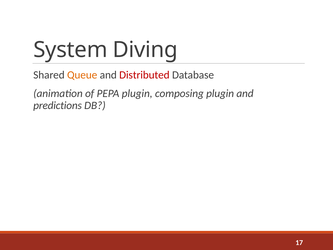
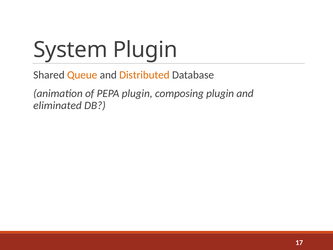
System Diving: Diving -> Plugin (145, 50)
Distributed colour: red -> orange (144, 75)
predictions: predictions -> eliminated (57, 105)
